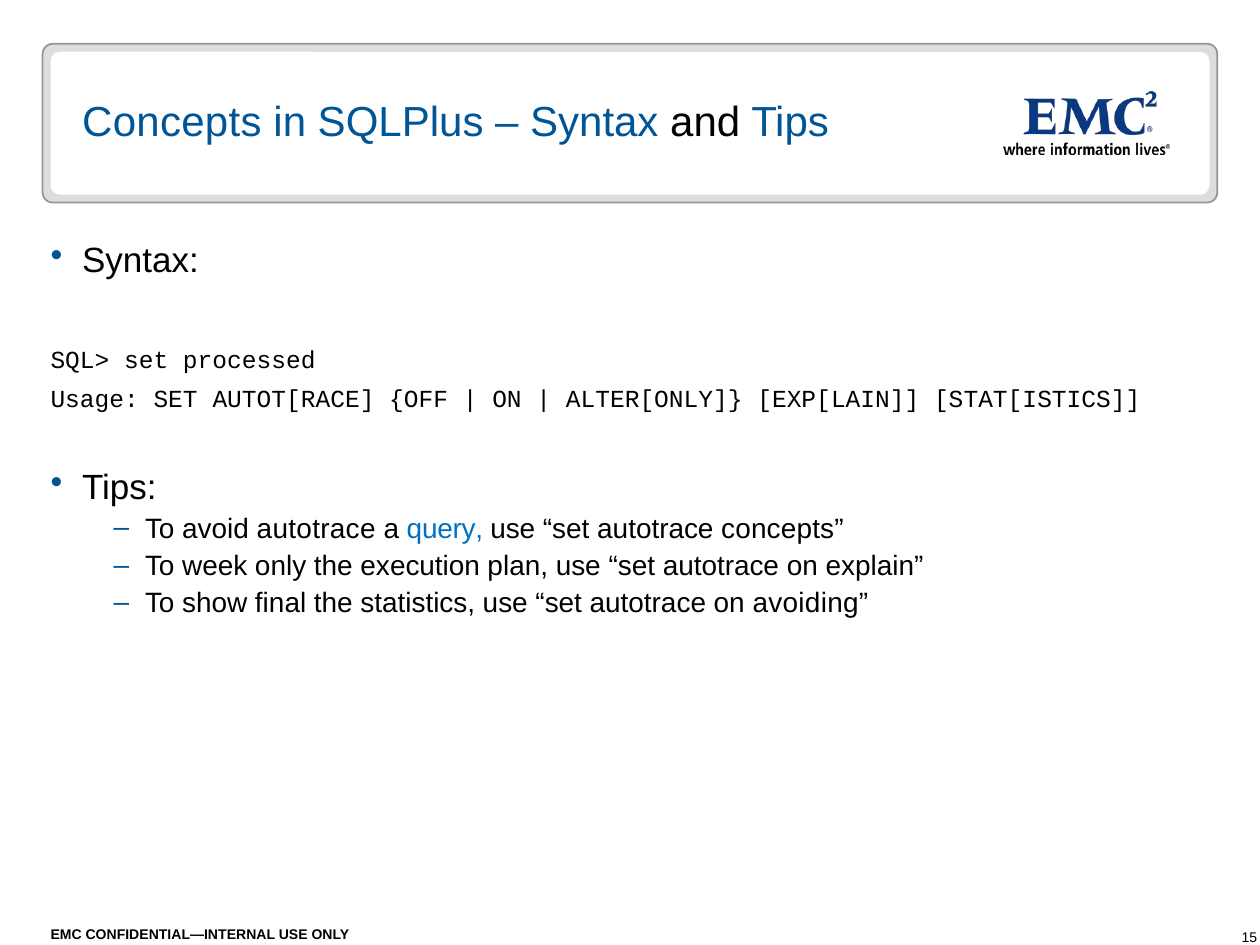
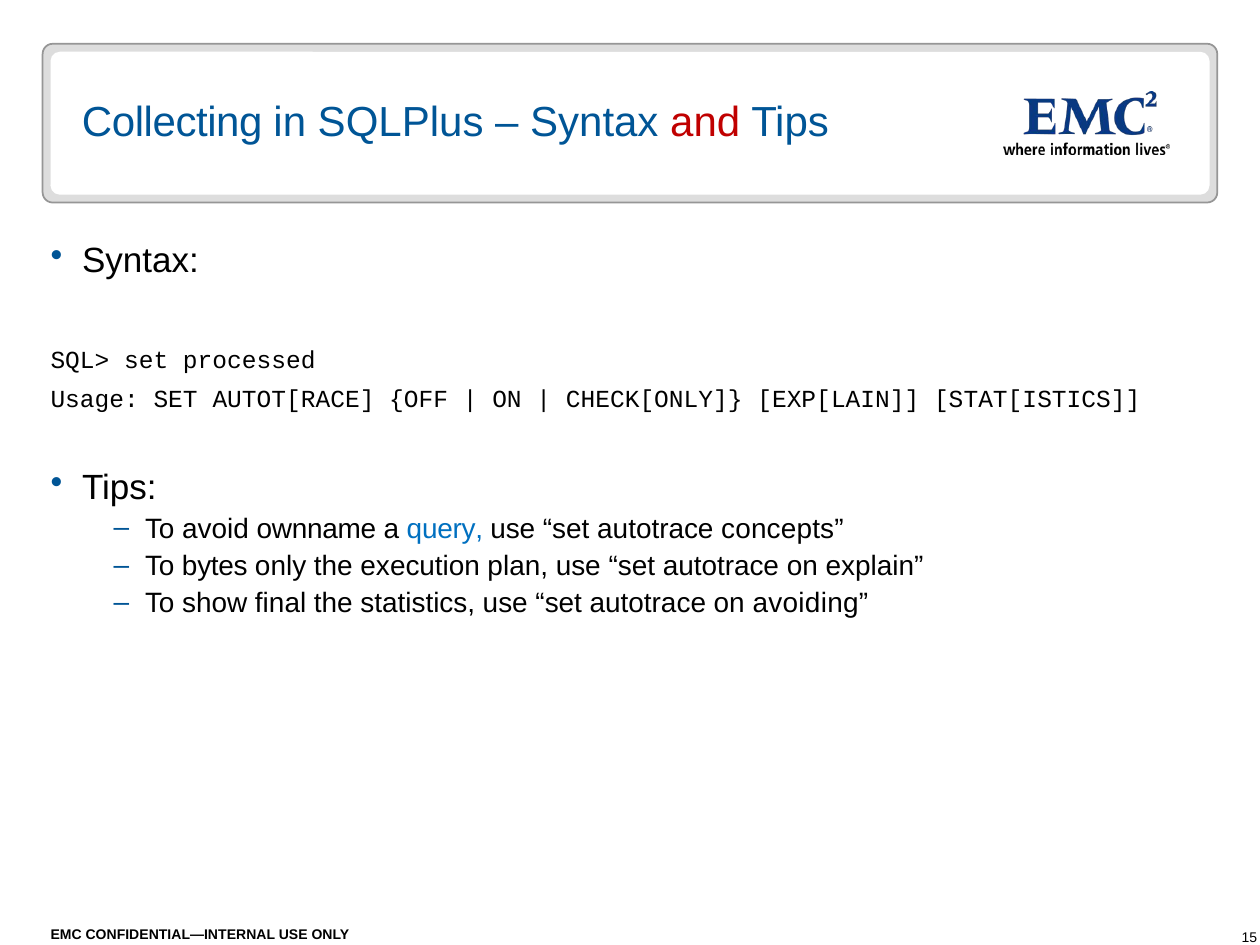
Concepts: Concepts -> Collecting (172, 123)
and colour: black -> red (705, 123)
ALTER[ONLY: ALTER[ONLY -> CHECK[ONLY (654, 400)
avoid autotrace: autotrace -> ownname (316, 529)
week: week -> bytes (215, 566)
